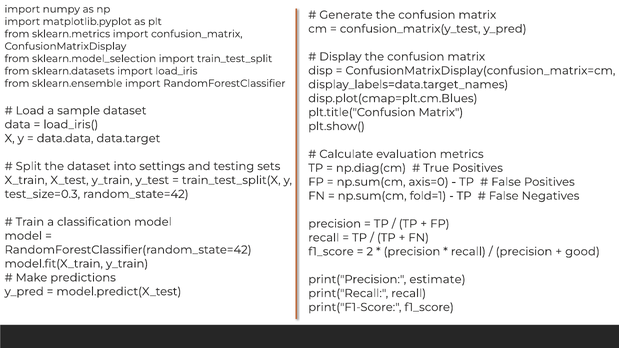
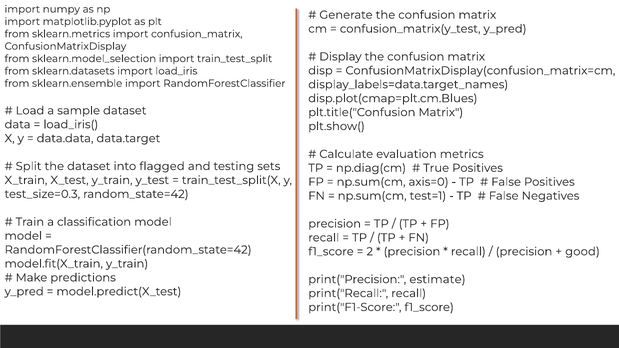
settings: settings -> flagged (162, 166)
fold=1: fold=1 -> test=1 (428, 196)
